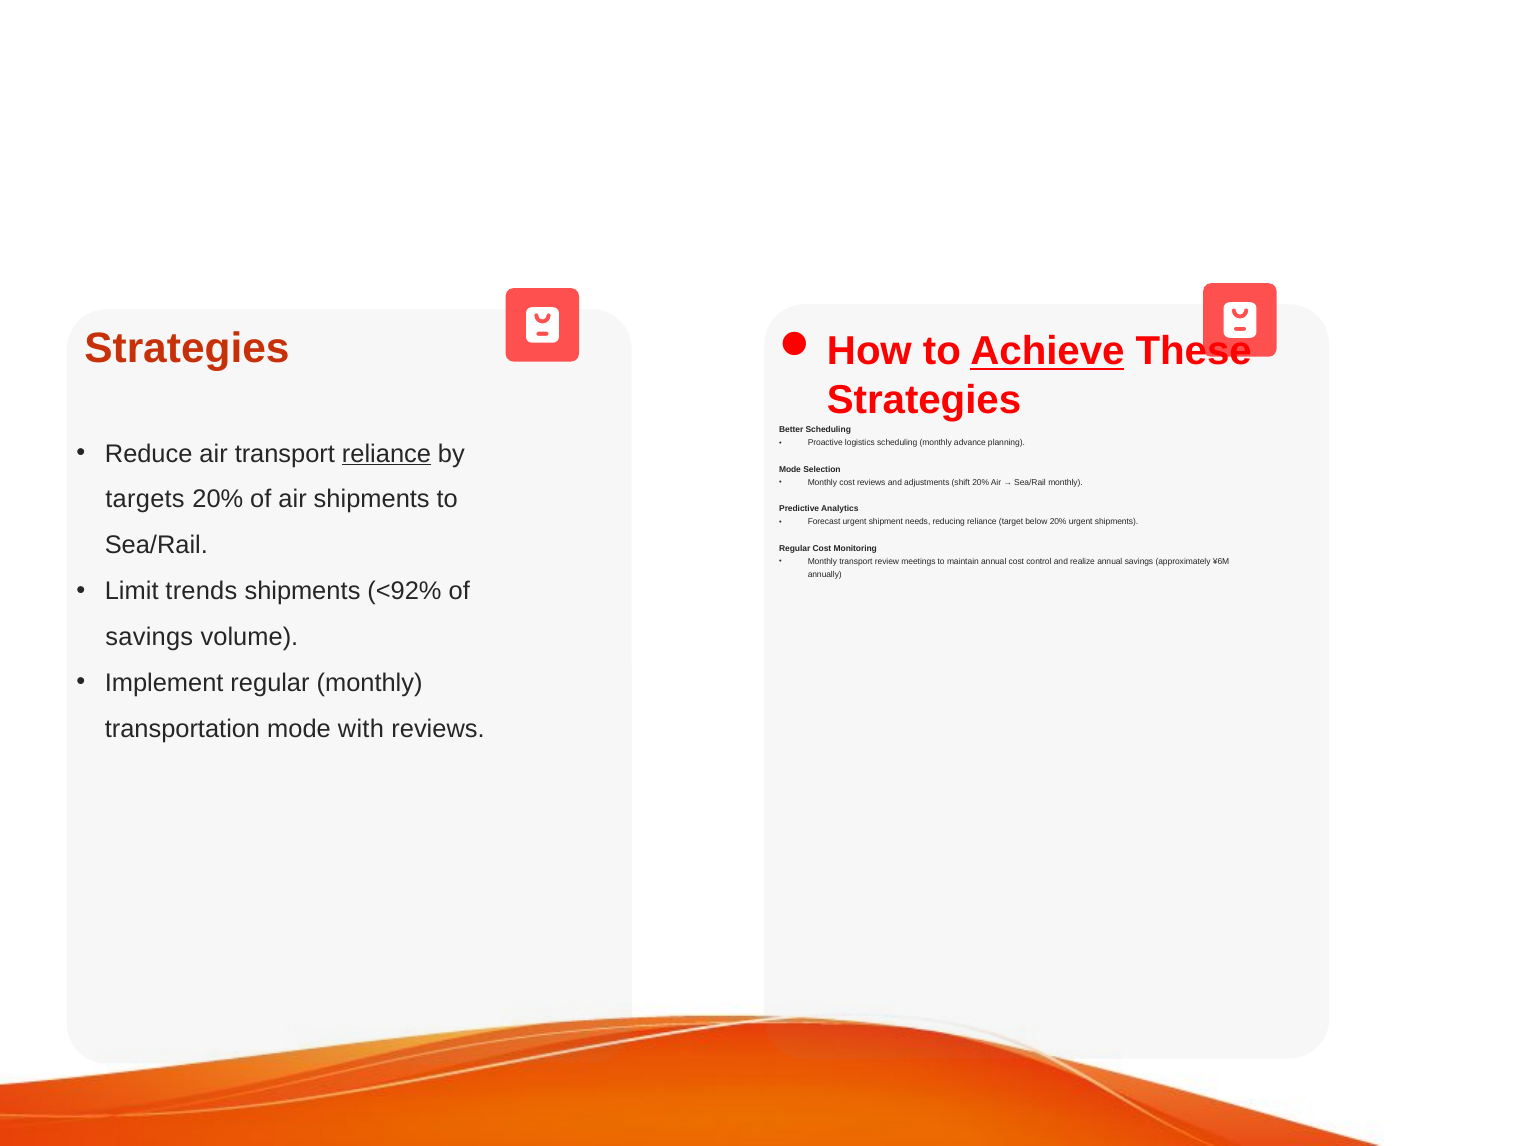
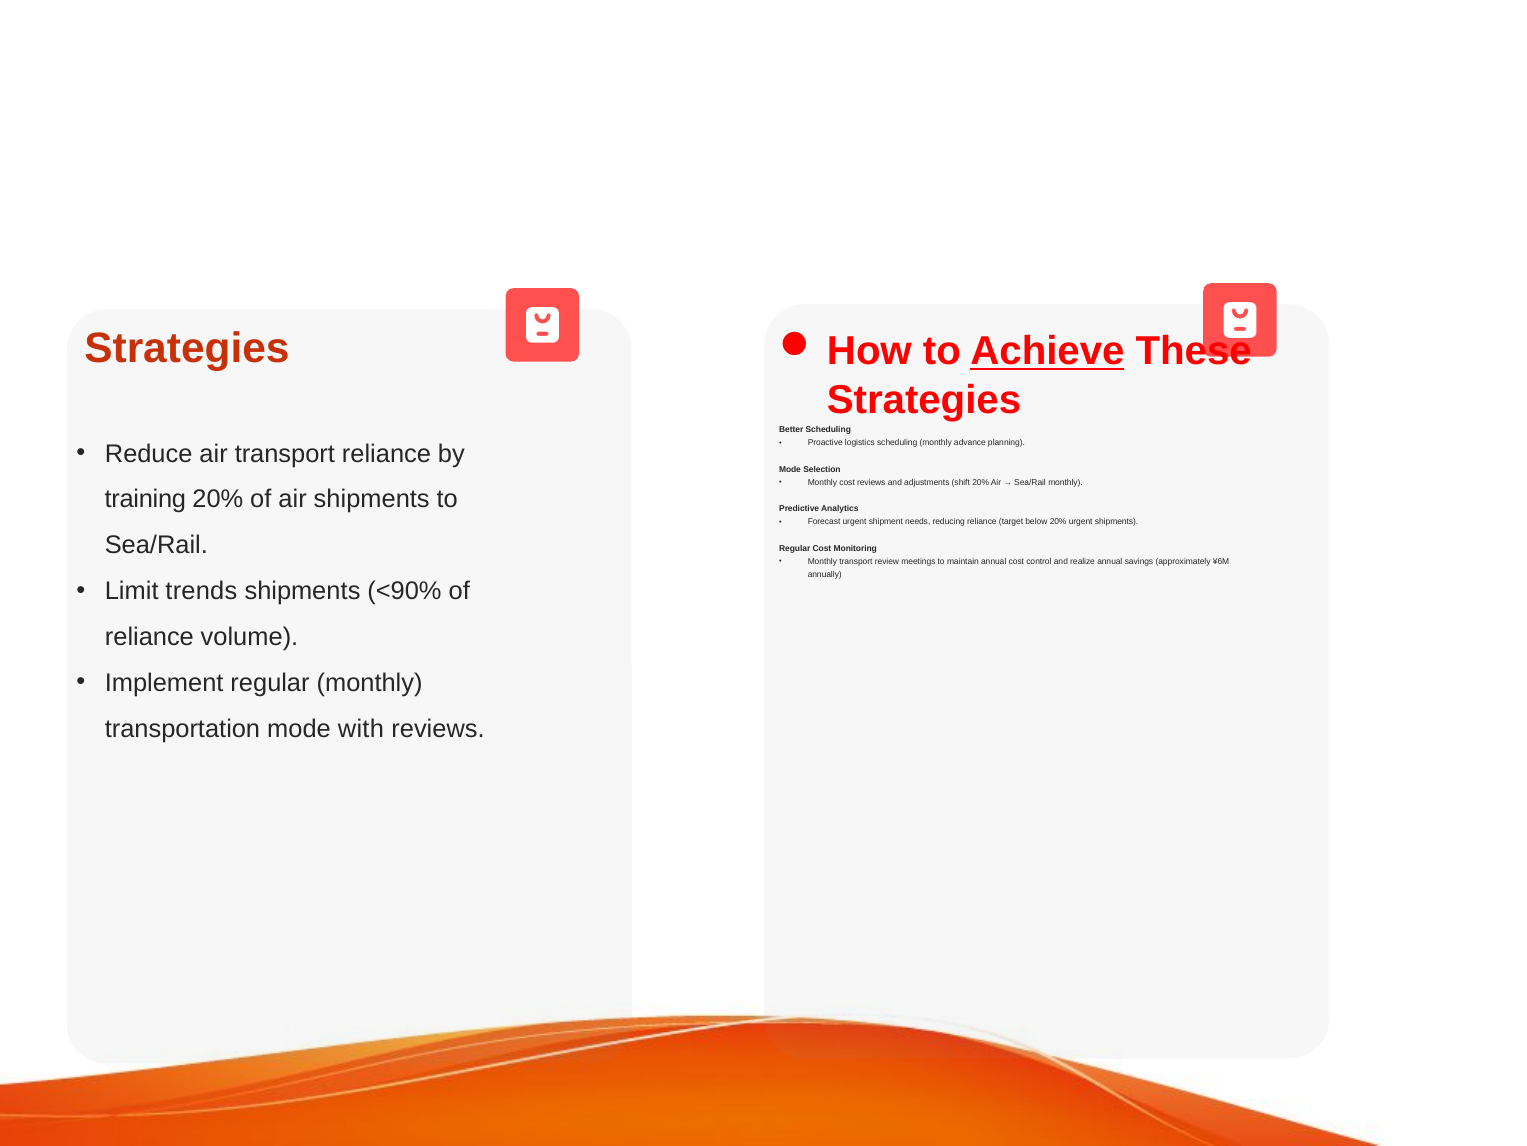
reliance underline: present -> none (386, 453)
targets: targets -> training (145, 499)
<92%: <92% -> <90% (404, 591)
savings: savings -> reliance (149, 637)
